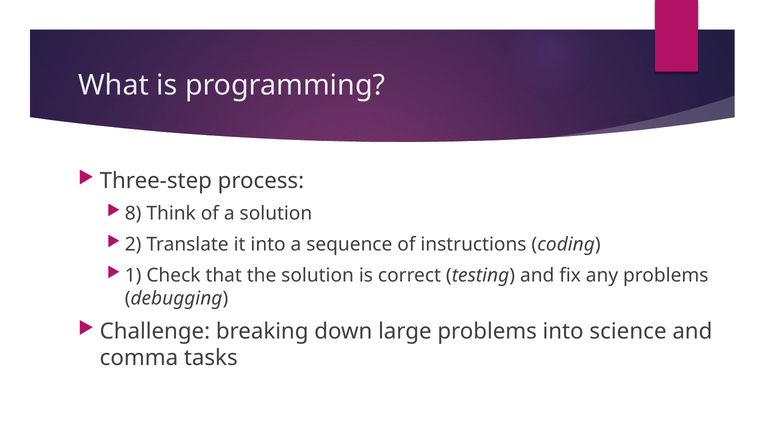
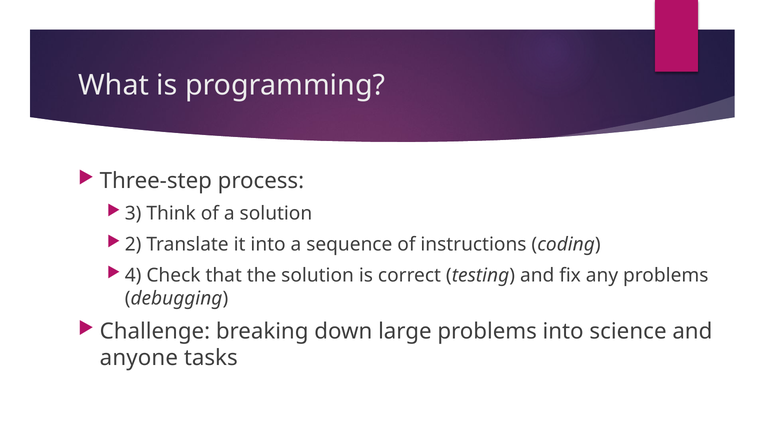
8: 8 -> 3 (133, 214)
1: 1 -> 4 (133, 276)
comma: comma -> anyone (139, 358)
